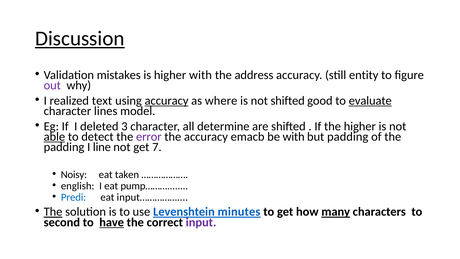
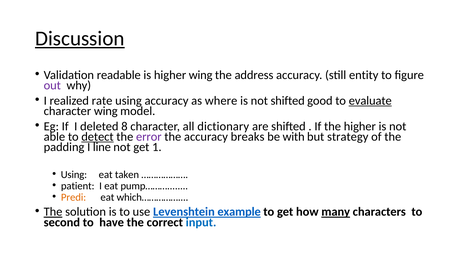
mistakes: mistakes -> readable (119, 75)
higher with: with -> wing (201, 75)
text: text -> rate (102, 101)
accuracy underline: present -> none (167, 101)
character lines: lines -> wing (106, 111)
3: 3 -> 8 (124, 126)
determine: determine -> dictionary (223, 126)
able underline: present -> none (54, 137)
detect underline: none -> present (97, 137)
emacb: emacb -> breaks (248, 137)
but padding: padding -> strategy (348, 137)
7: 7 -> 1 (157, 147)
Noisy: Noisy -> Using (74, 174)
english: english -> patient (78, 186)
Predi colour: blue -> orange (74, 197)
input……………: input…………… -> which…………… (152, 197)
minutes: minutes -> example (239, 212)
have underline: present -> none (112, 222)
input colour: purple -> blue (201, 222)
